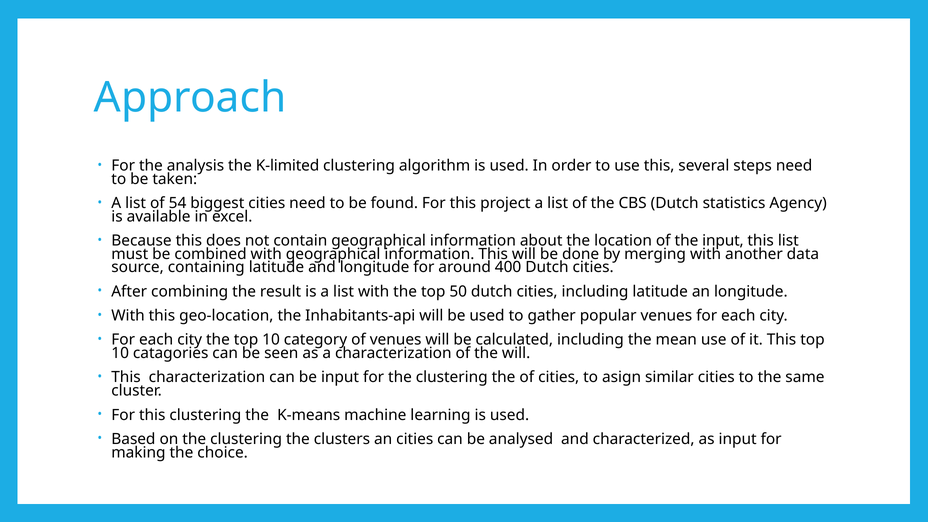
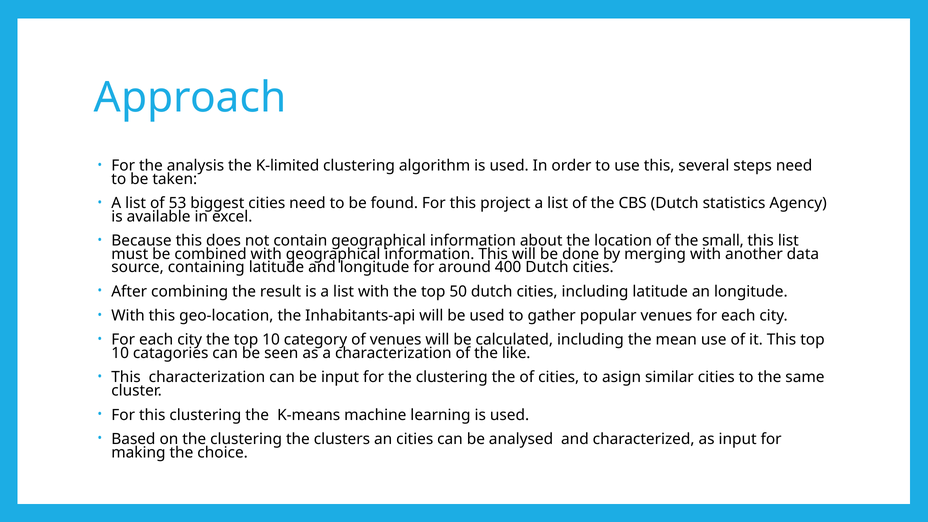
54: 54 -> 53 (178, 203)
the input: input -> small (723, 241)
the will: will -> like (516, 353)
